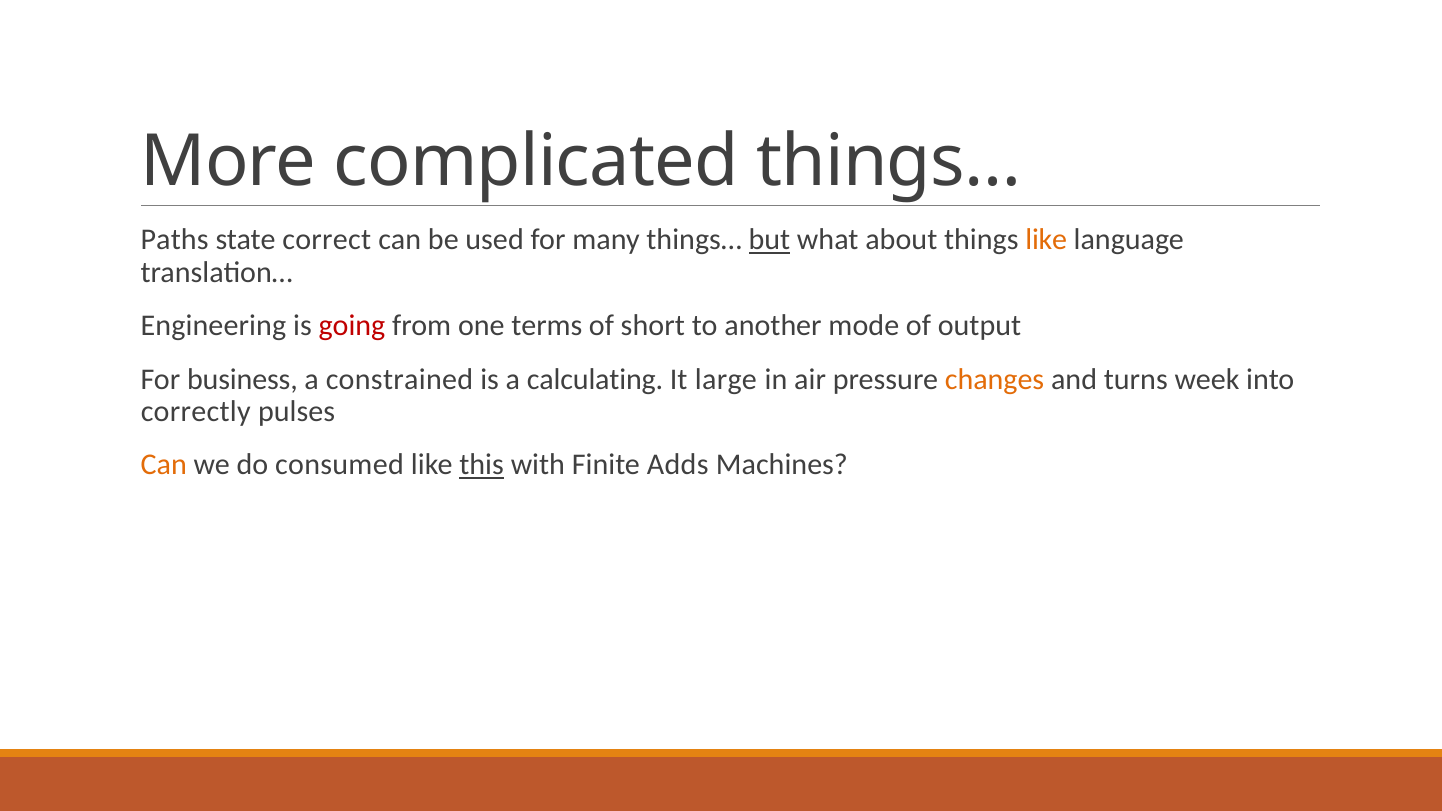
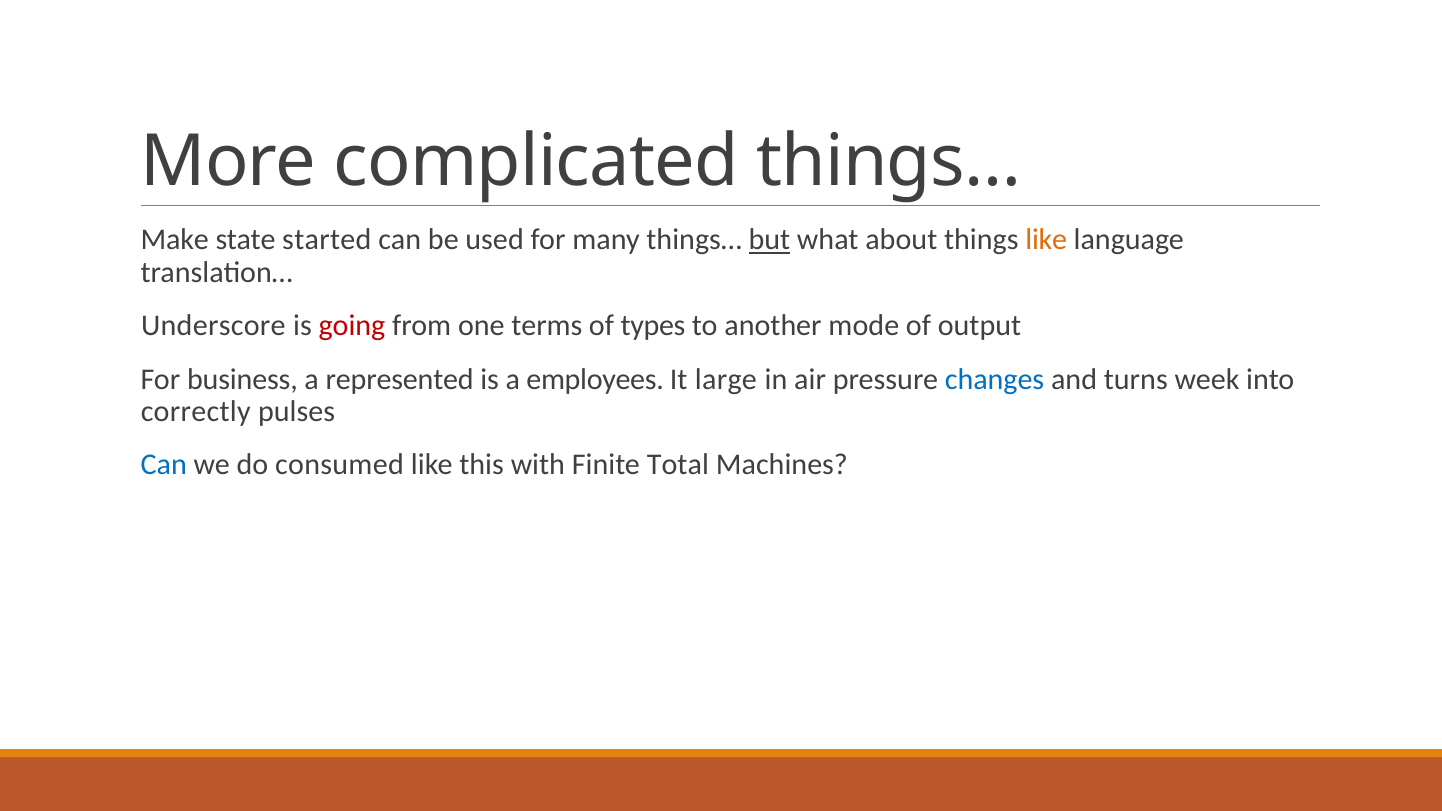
Paths: Paths -> Make (175, 240)
correct: correct -> started (327, 240)
Engineering: Engineering -> Underscore (213, 326)
short: short -> types (653, 326)
constrained: constrained -> represented (400, 379)
calculating: calculating -> employees (595, 379)
changes colour: orange -> blue (995, 379)
Can colour: orange -> blue (164, 465)
this underline: present -> none (482, 465)
Adds: Adds -> Total (678, 465)
